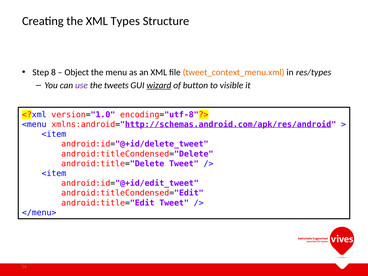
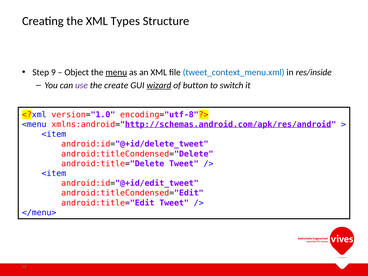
8: 8 -> 9 (53, 72)
menu underline: none -> present (116, 72)
tweet_context_menu.xml colour: orange -> blue (234, 72)
res/types: res/types -> res/inside (314, 72)
tweets: tweets -> create (116, 85)
visible: visible -> switch (232, 85)
